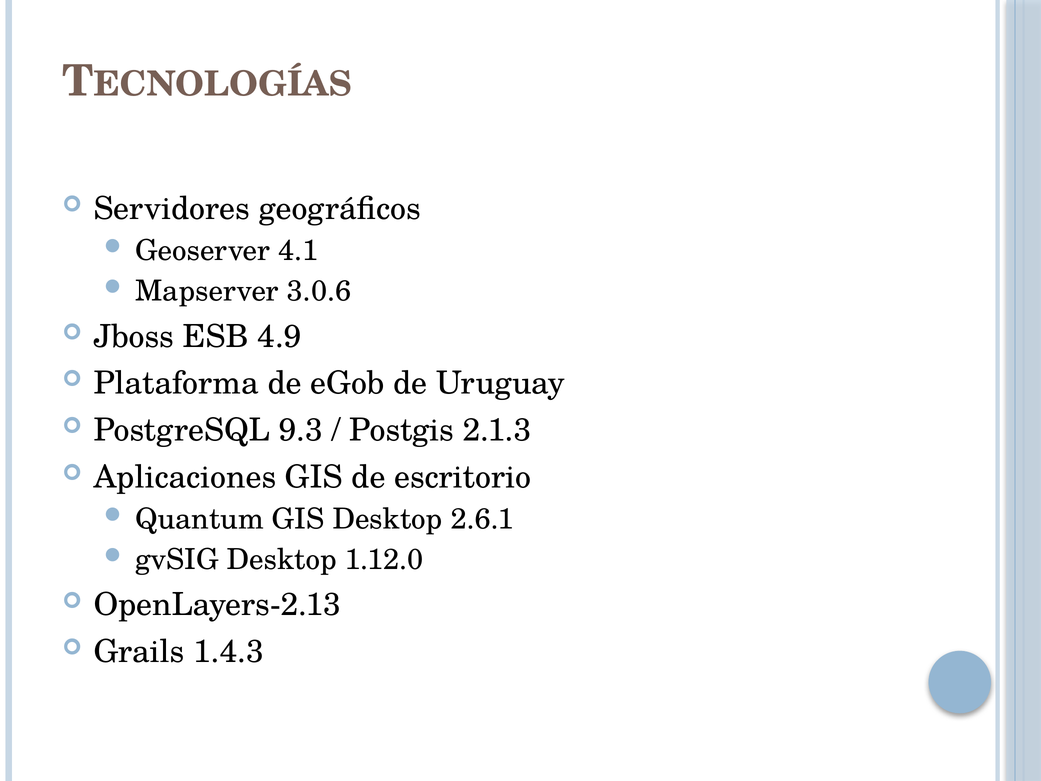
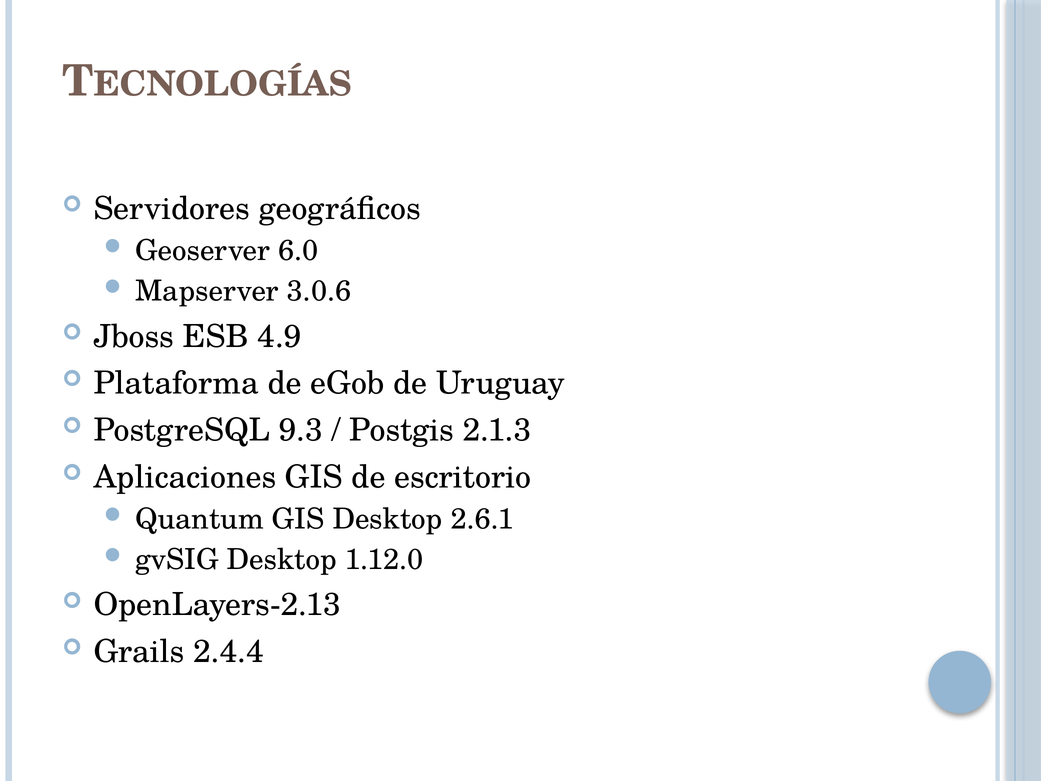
4.1: 4.1 -> 6.0 (298, 251)
1.4.3: 1.4.3 -> 2.4.4 (228, 652)
